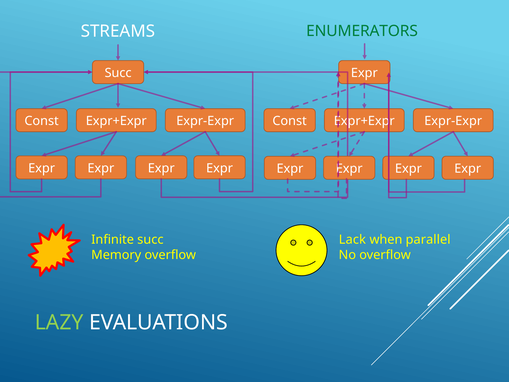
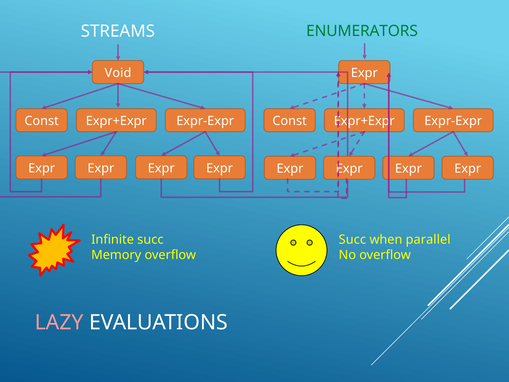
Succ: Succ -> Void (118, 73)
Lack: Lack -> Succ (352, 240)
LAZY colour: light green -> pink (59, 322)
